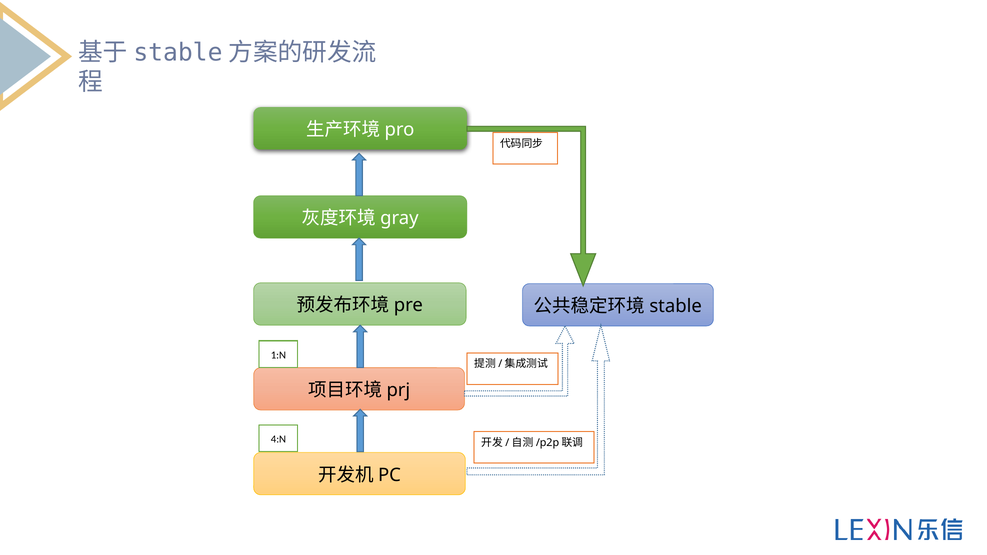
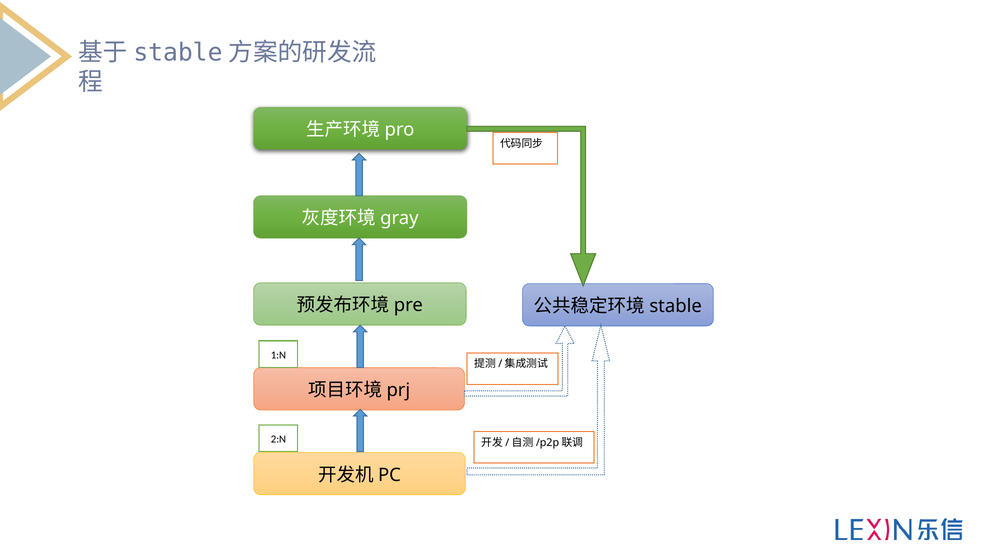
4:N: 4:N -> 2:N (278, 439)
